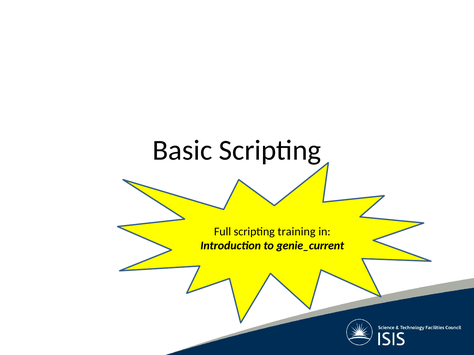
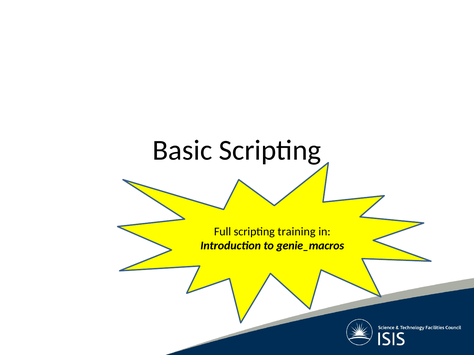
genie_current: genie_current -> genie_macros (310, 246)
